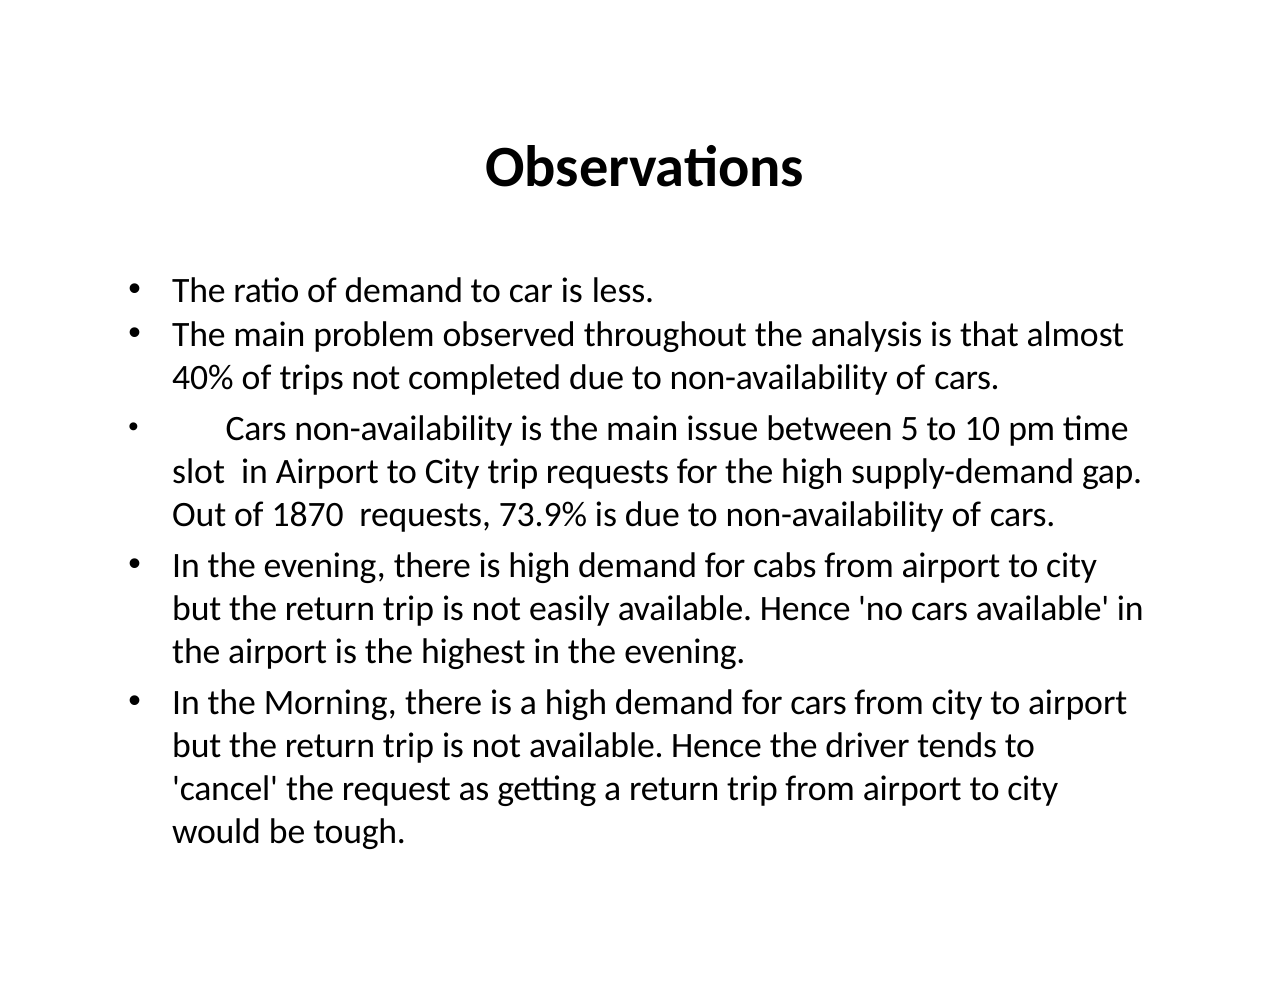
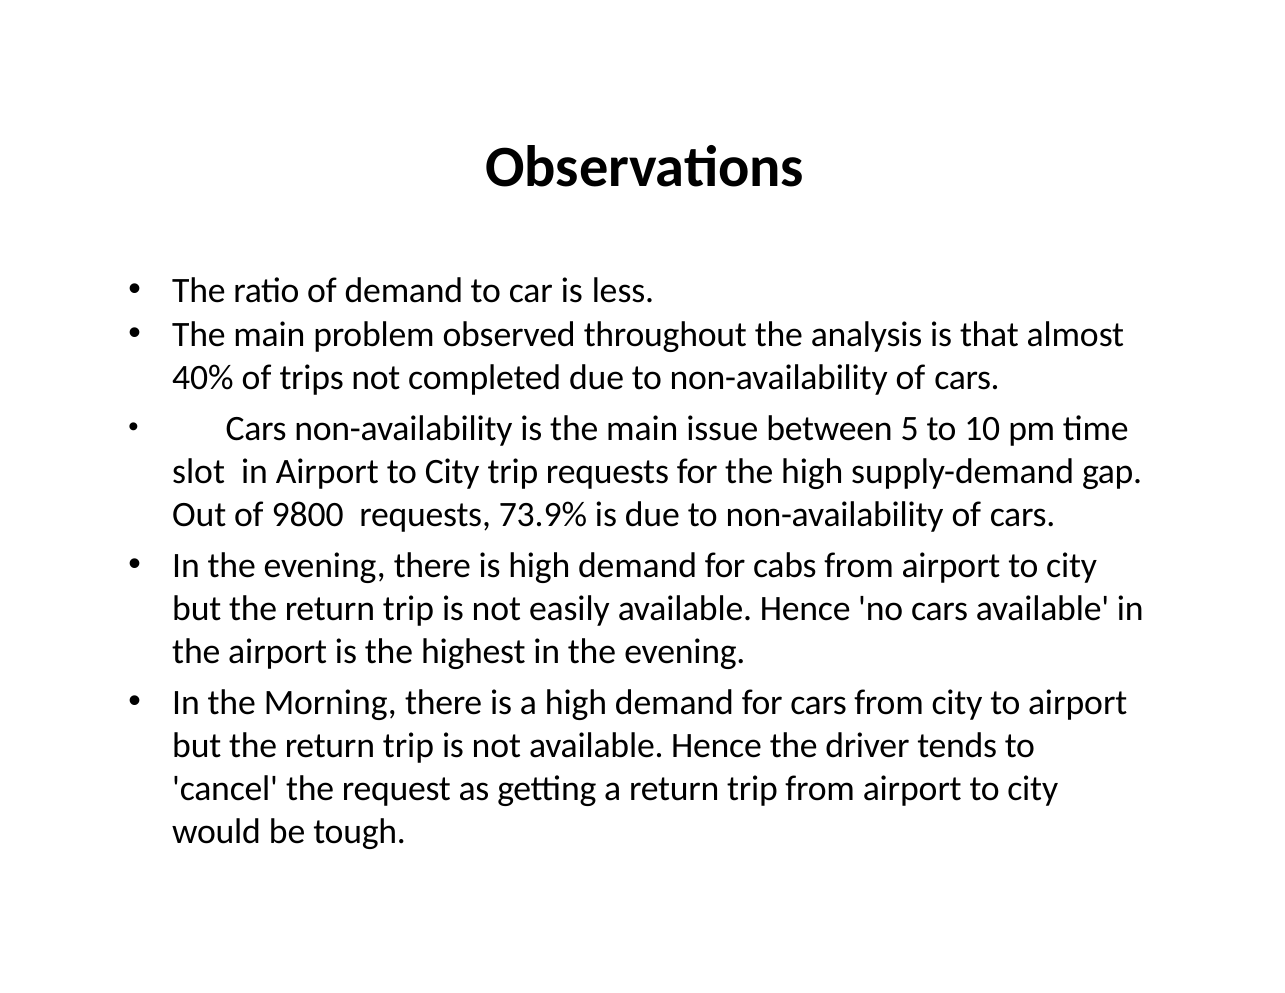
1870: 1870 -> 9800 (308, 515)
